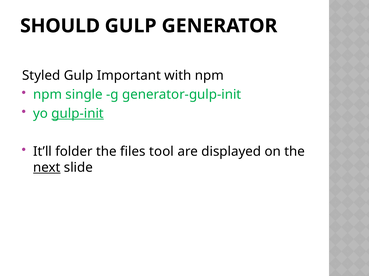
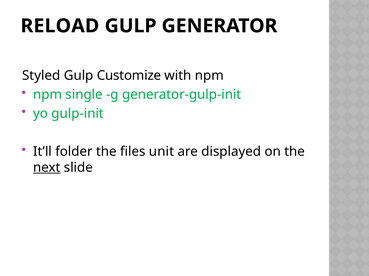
SHOULD: SHOULD -> RELOAD (60, 26)
Important: Important -> Customize (129, 76)
gulp-init underline: present -> none (78, 114)
tool: tool -> unit (162, 152)
